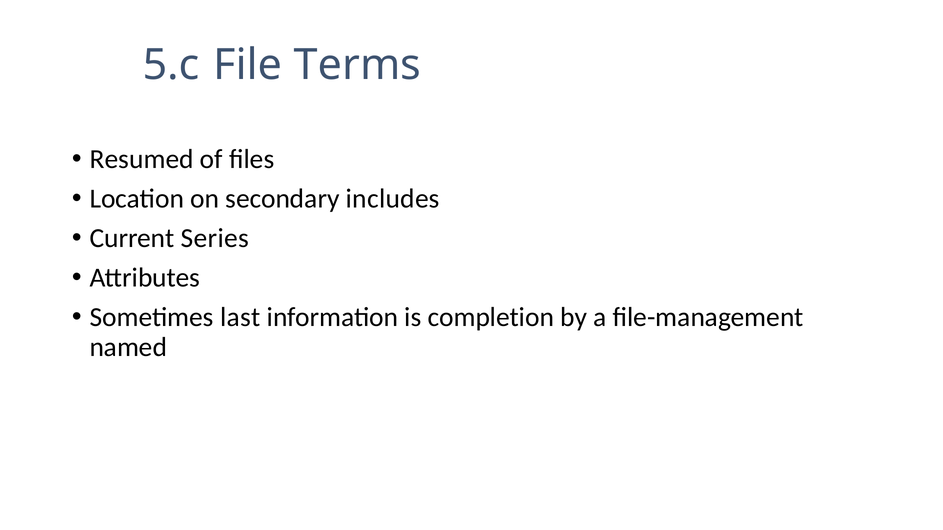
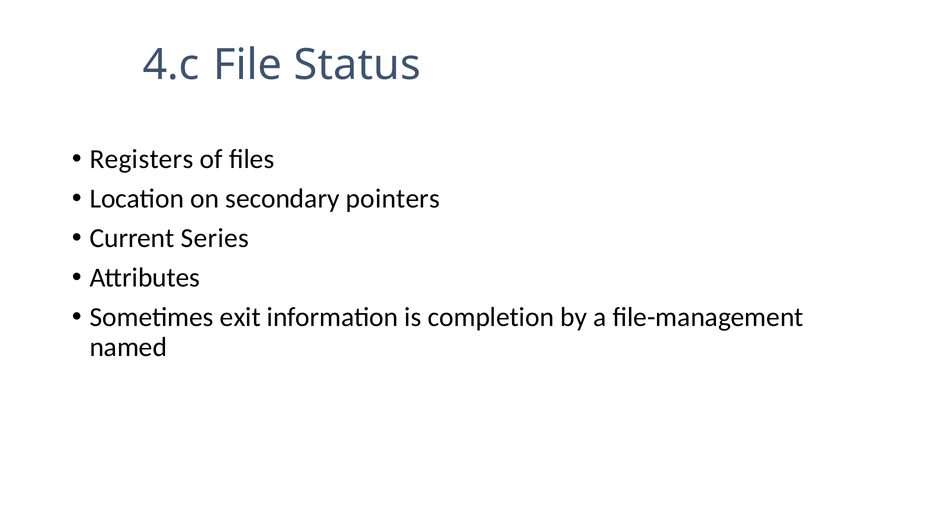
5.c: 5.c -> 4.c (171, 65)
Terms: Terms -> Status (357, 65)
Resumed: Resumed -> Registers (142, 159)
includes: includes -> pointers (393, 199)
last: last -> exit (240, 318)
